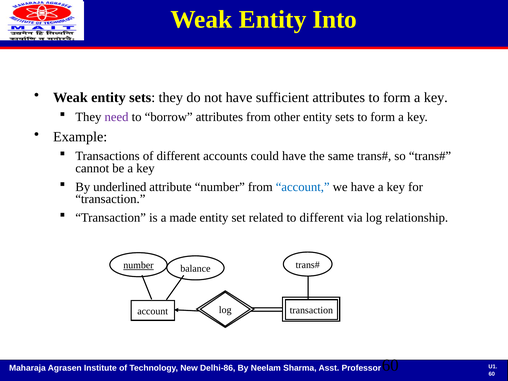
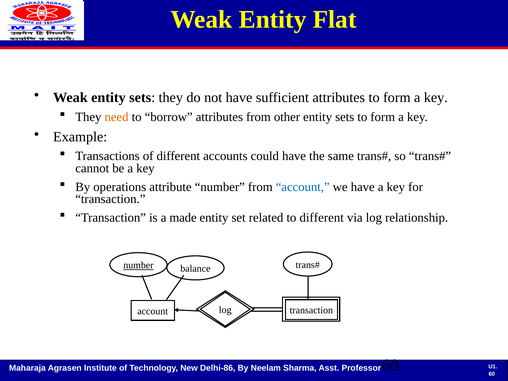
Into: Into -> Flat (335, 20)
need colour: purple -> orange (117, 117)
underlined: underlined -> operations (120, 187)
